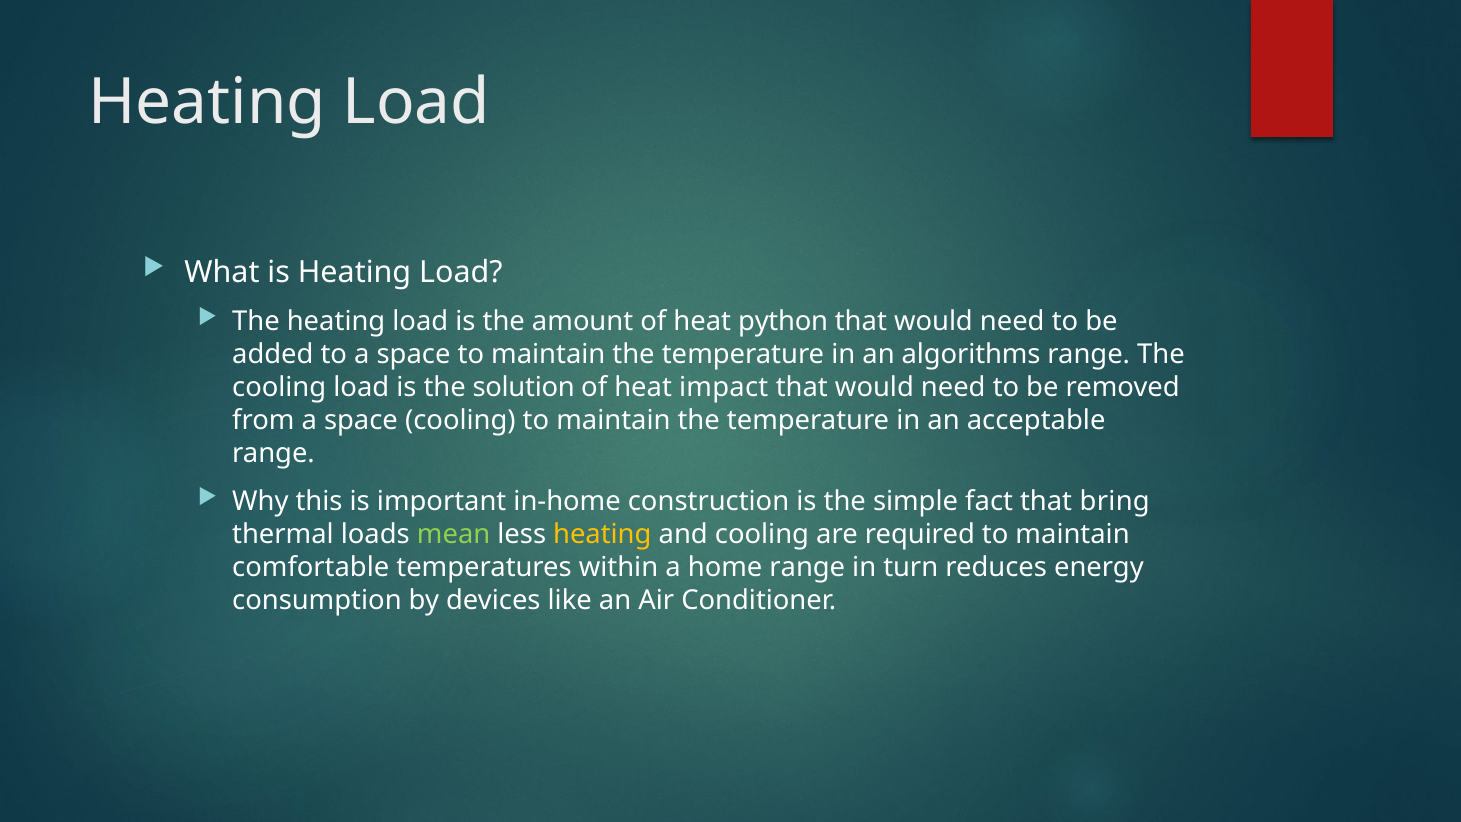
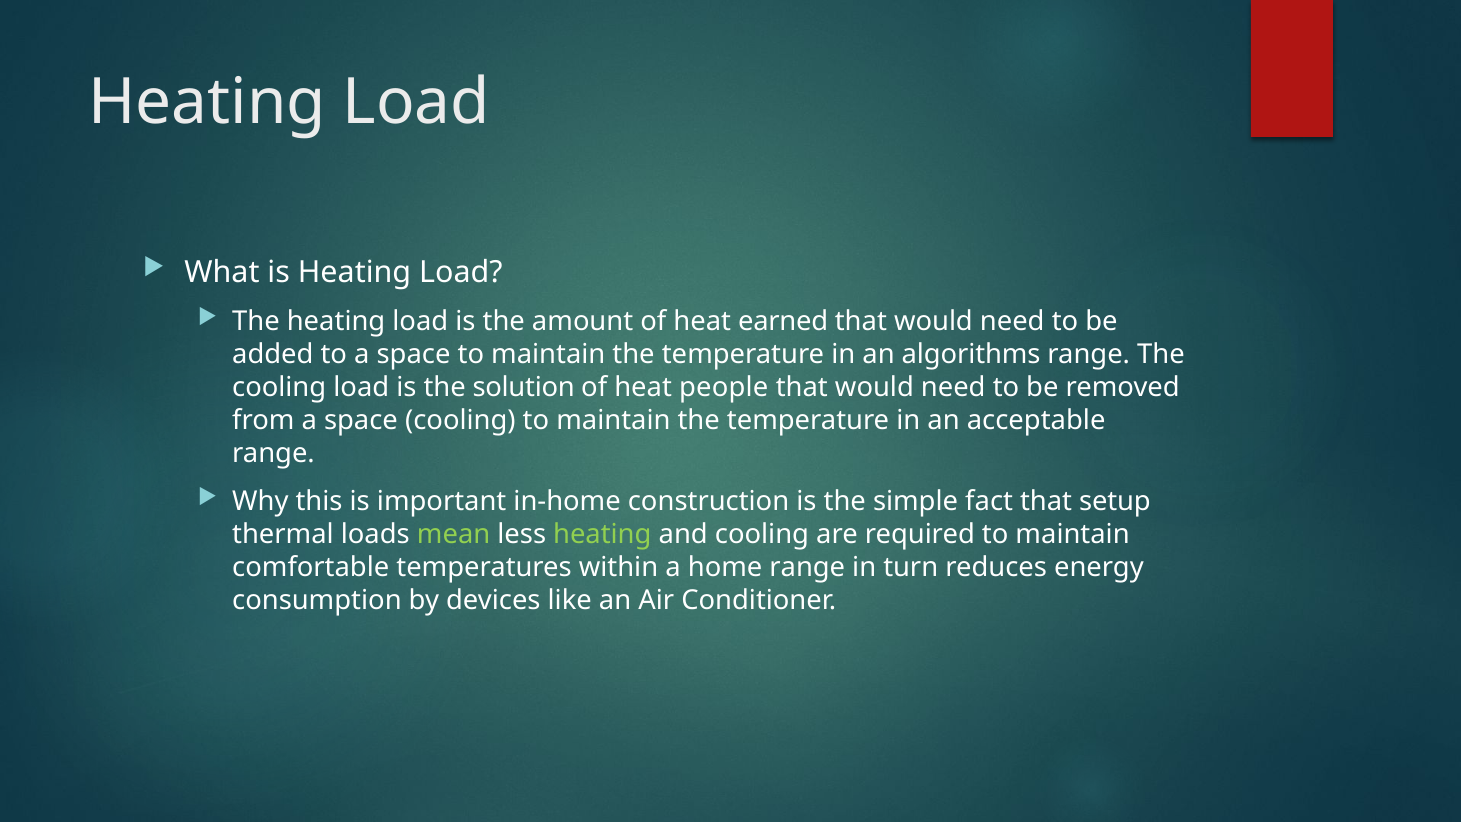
python: python -> earned (783, 322)
impact: impact -> people (724, 387)
bring: bring -> setup (1115, 501)
heating colour: yellow -> light green (602, 534)
